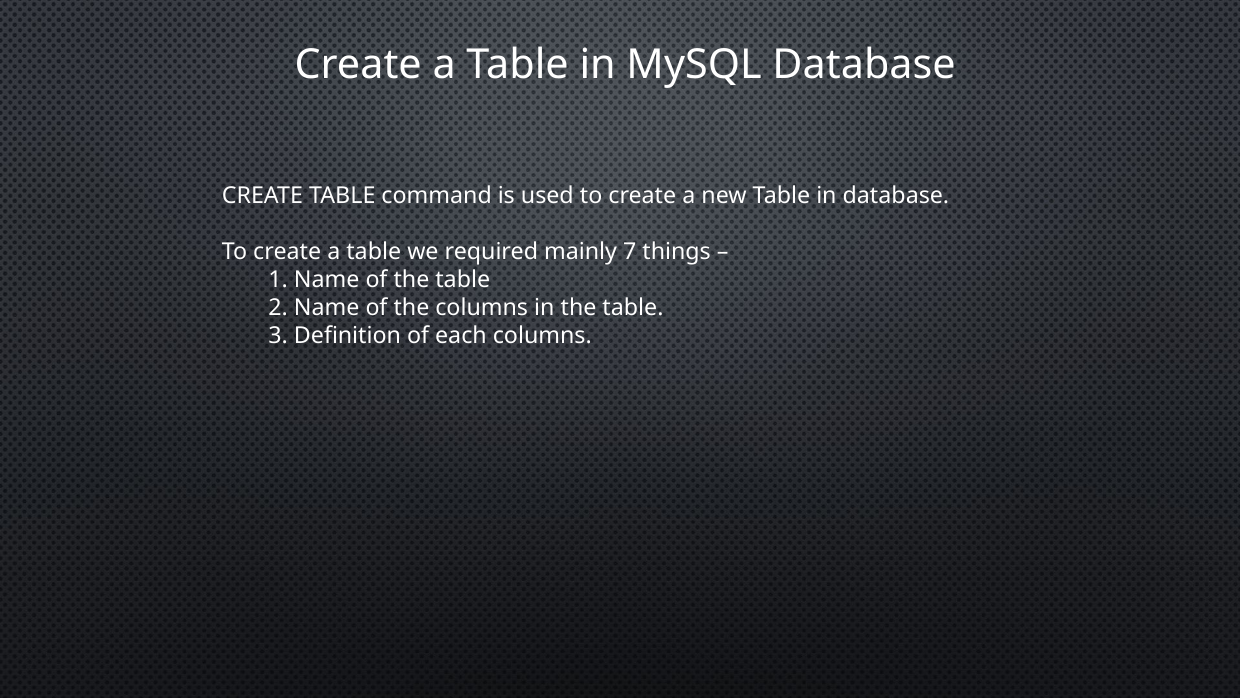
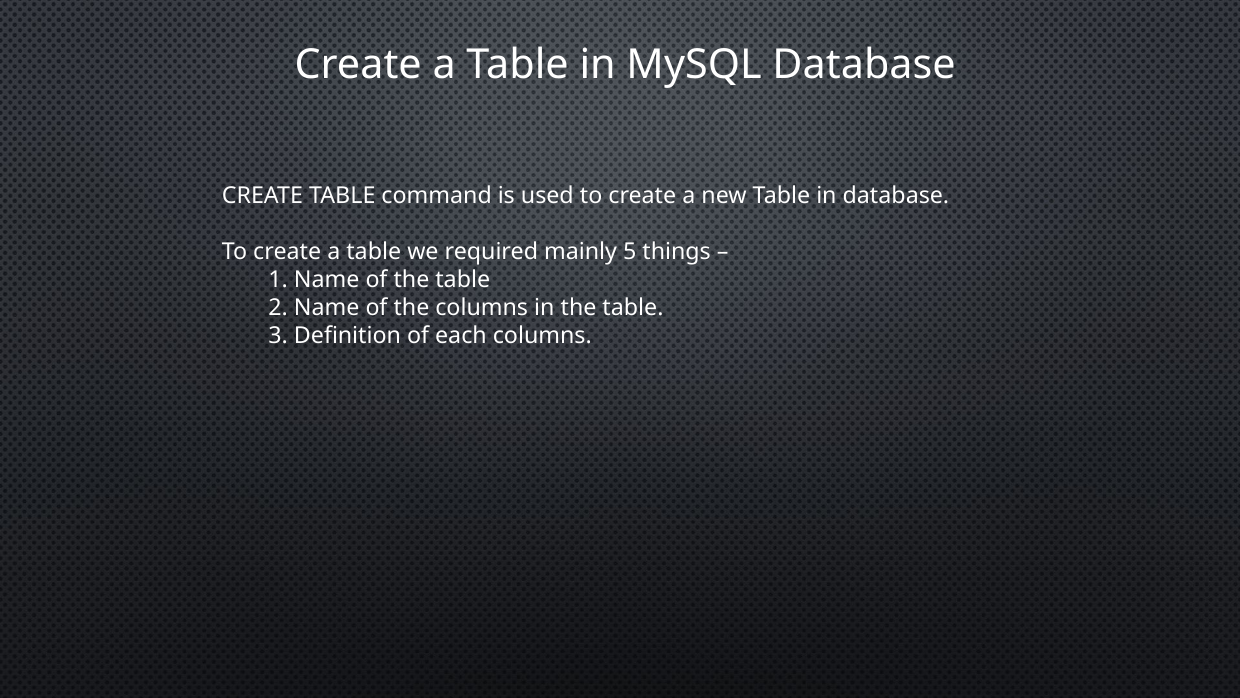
7: 7 -> 5 (630, 251)
